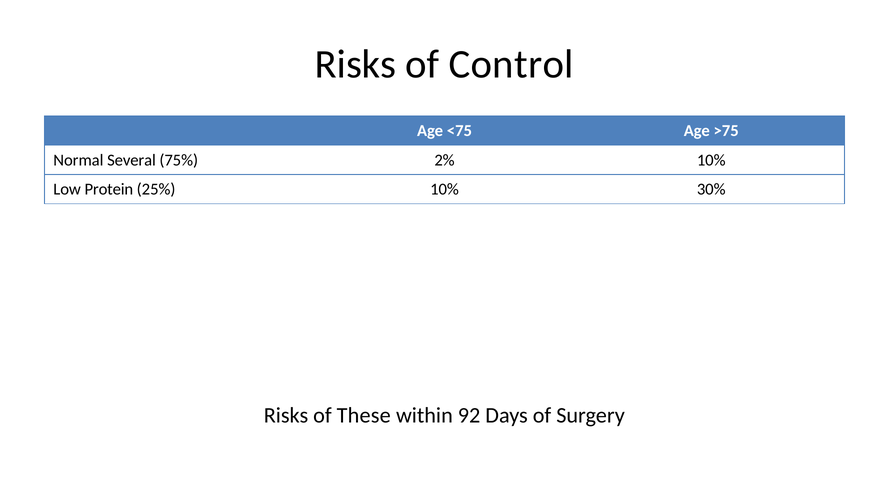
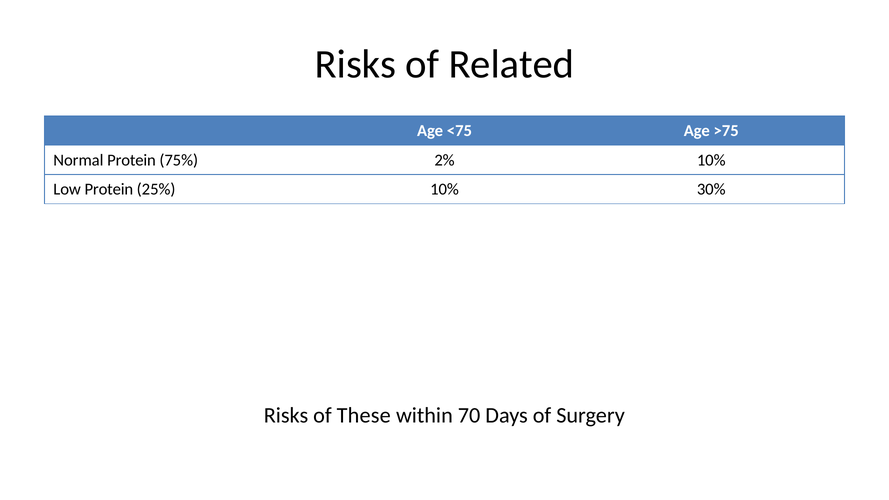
Control: Control -> Related (511, 65)
Normal Several: Several -> Protein (132, 160)
92: 92 -> 70 (469, 416)
